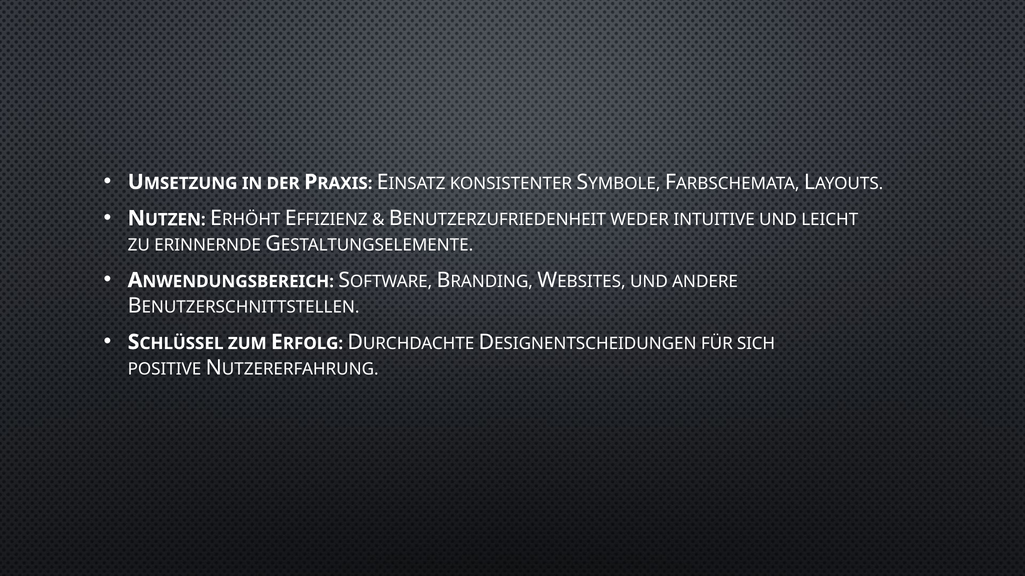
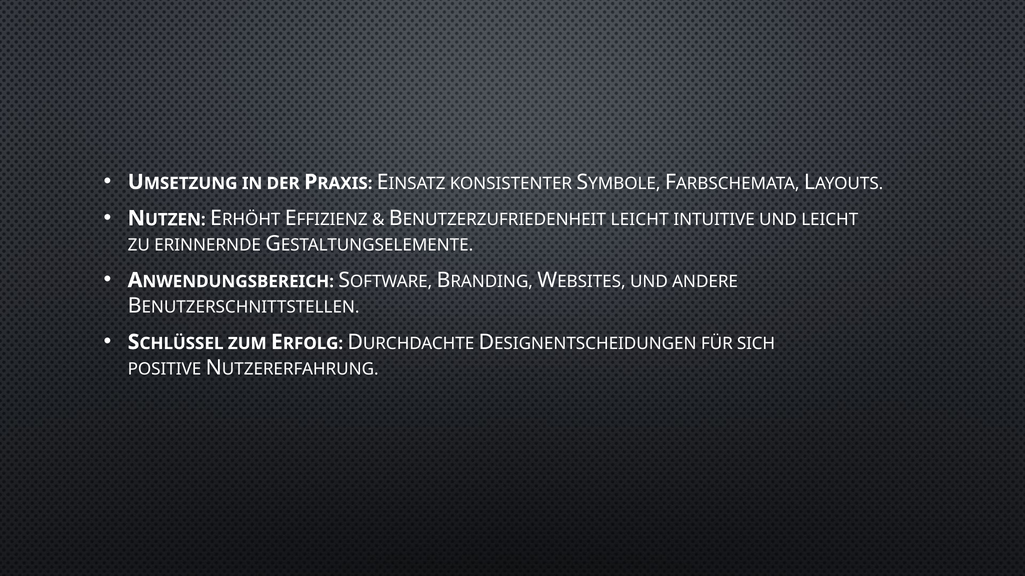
WEDER: WEDER -> LEICHT (640, 220)
